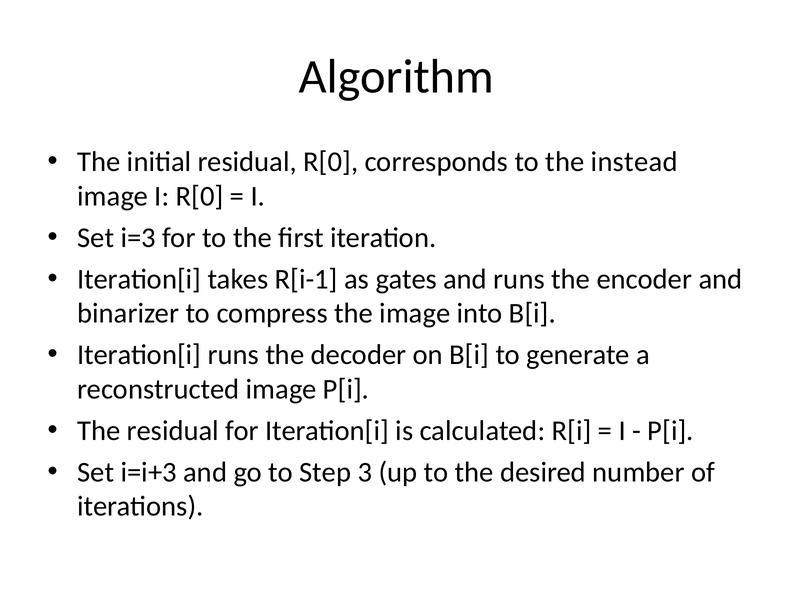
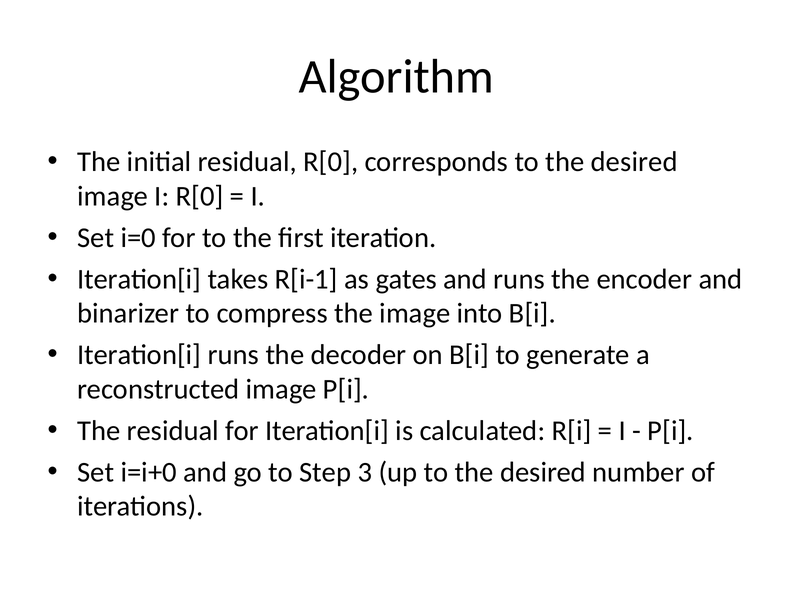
corresponds to the instead: instead -> desired (634, 162)
i=3: i=3 -> i=0 (138, 238)
i=i+3: i=i+3 -> i=i+0 (149, 472)
